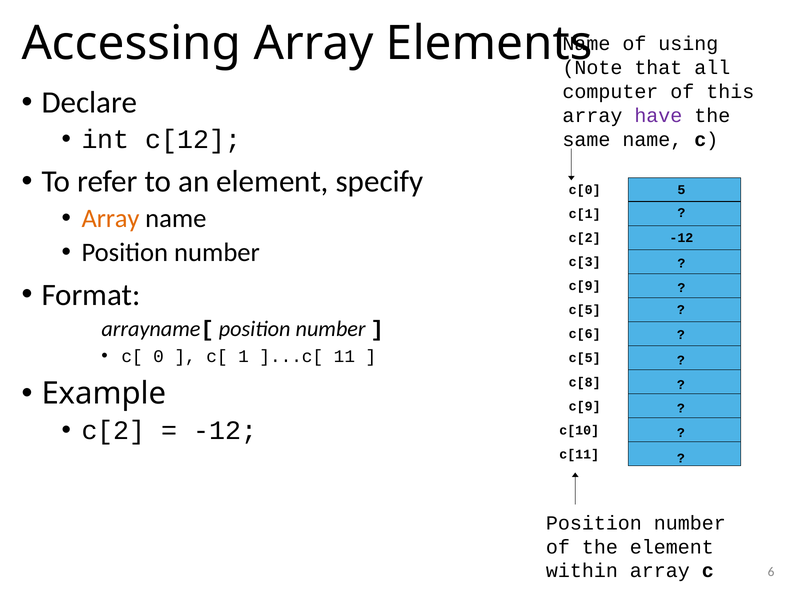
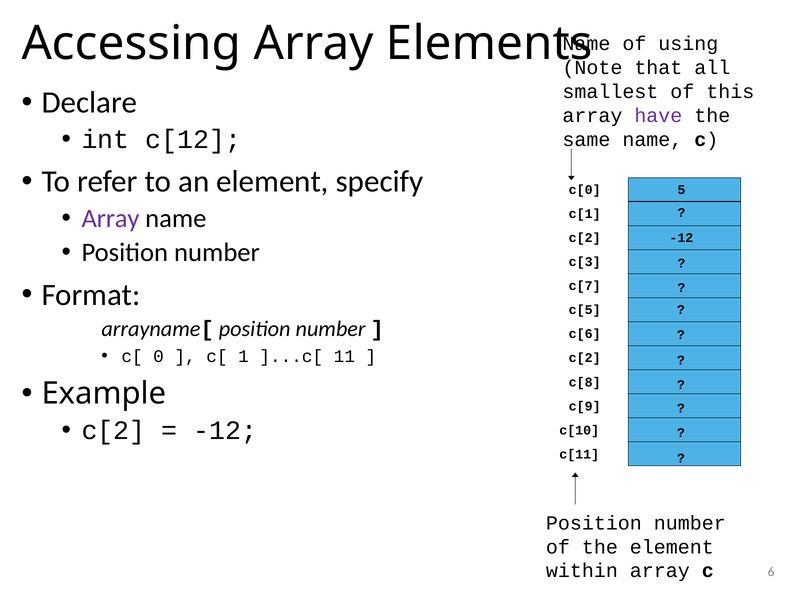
computer: computer -> smallest (610, 92)
Array colour: orange -> purple (110, 218)
c[9: c[9 -> c[7 (585, 286)
c[5: c[5 -> c[2 (585, 358)
